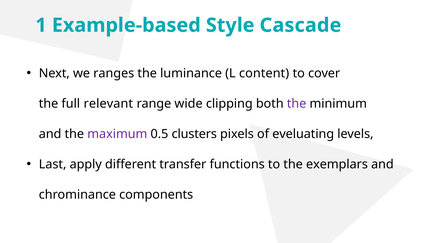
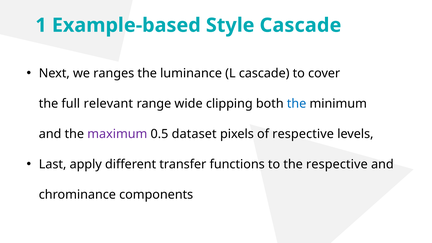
L content: content -> cascade (264, 73)
the colour: purple -> blue (297, 104)
clusters: clusters -> dataset (194, 134)
of eveluating: eveluating -> respective (303, 134)
the exemplars: exemplars -> respective (337, 164)
